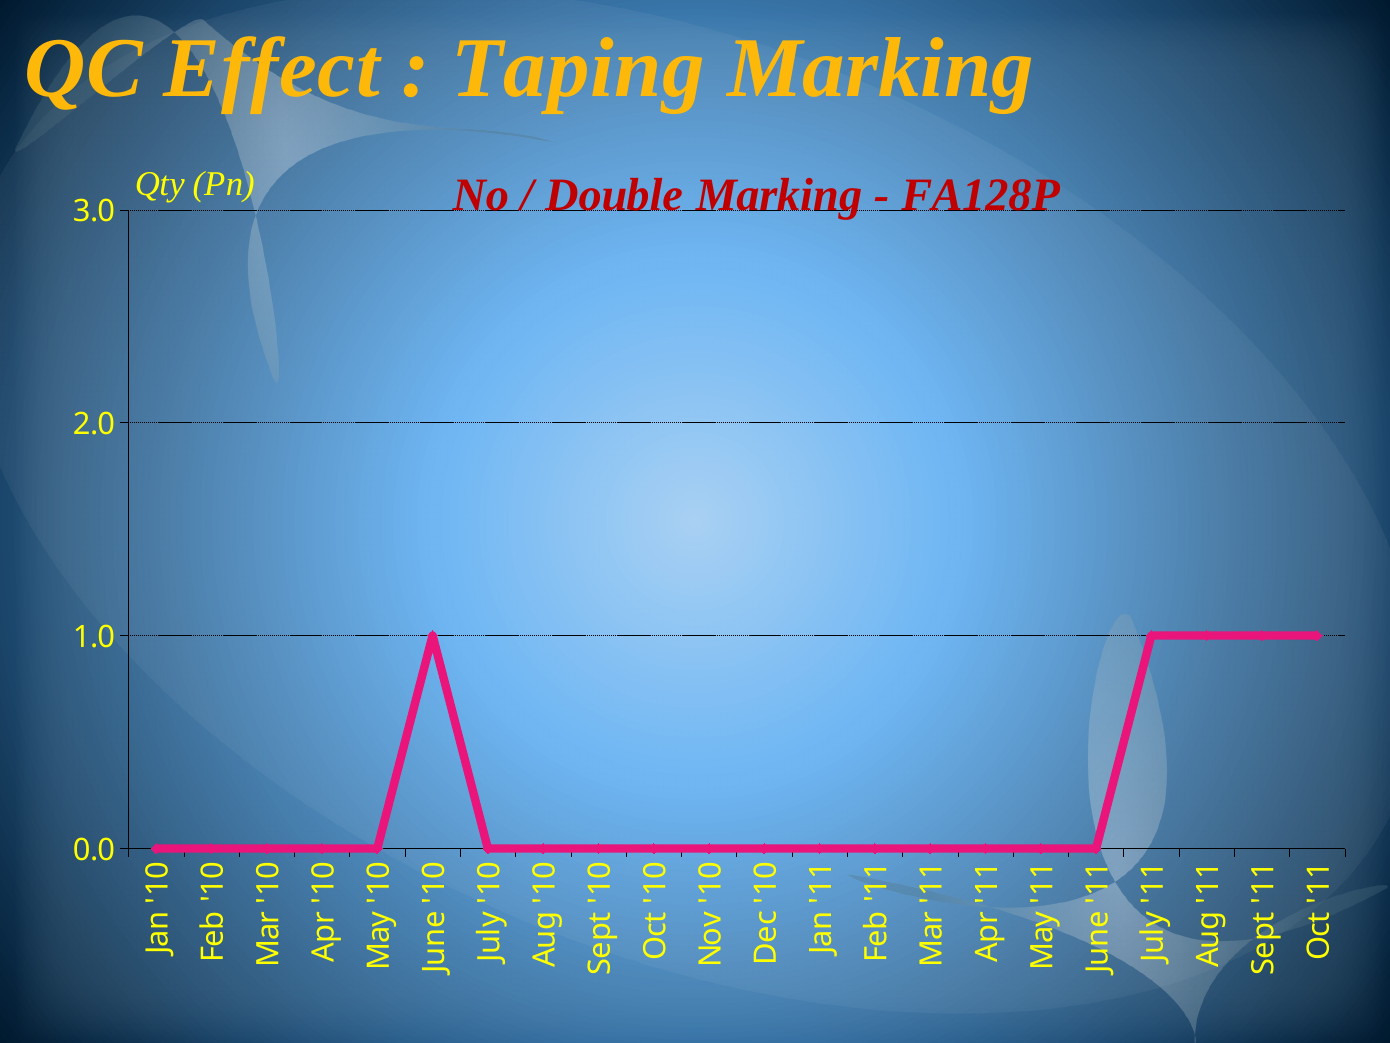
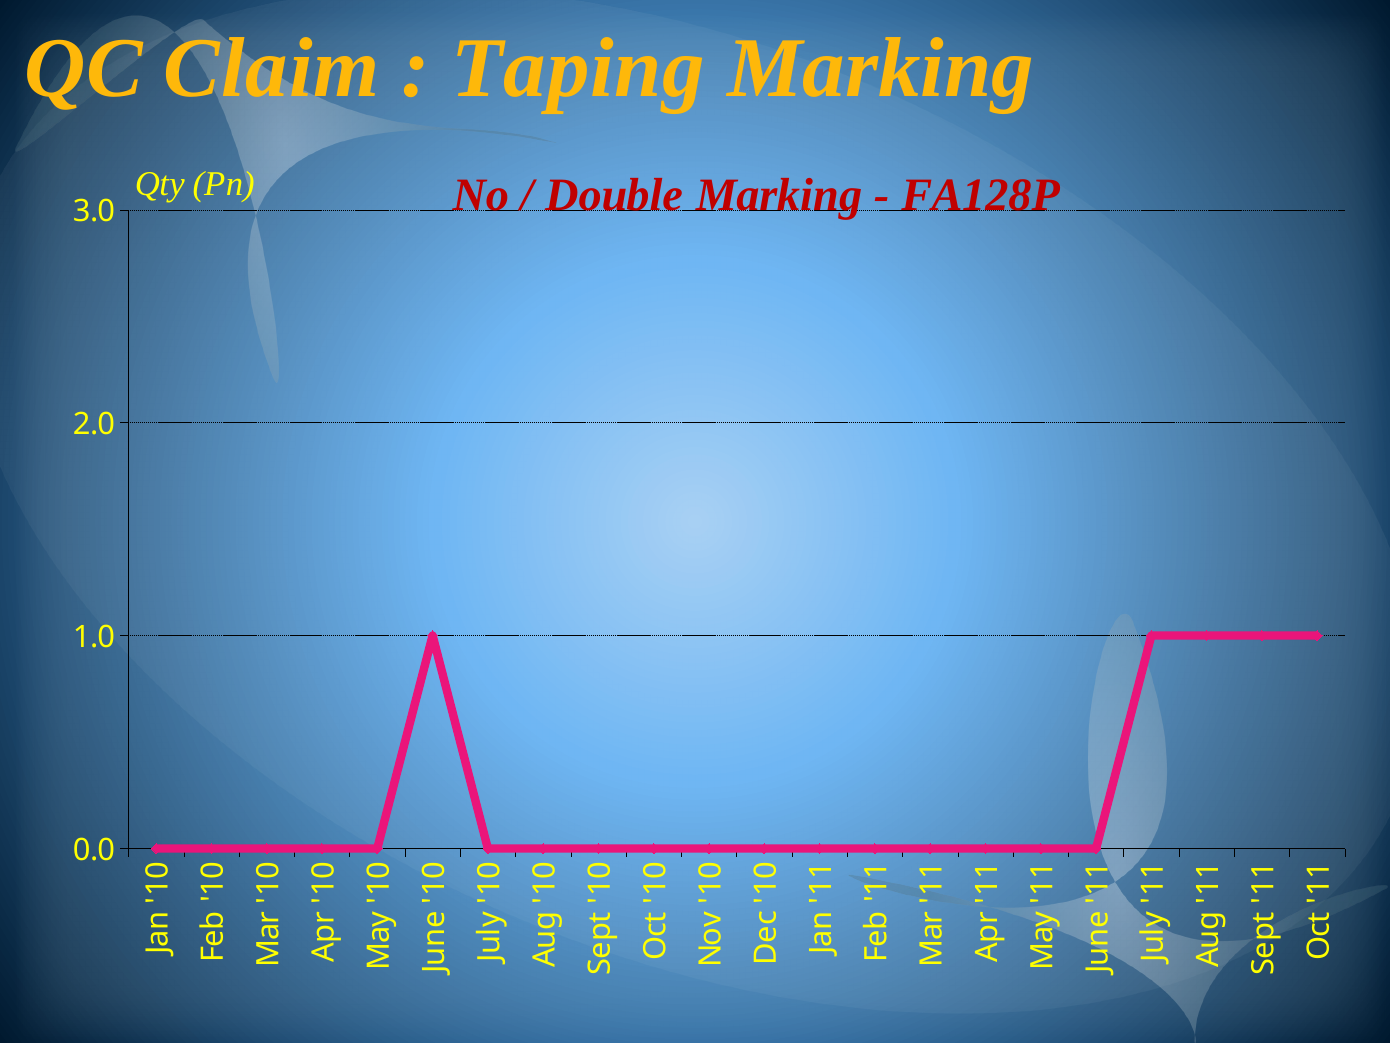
Effect: Effect -> Claim (272, 68)
